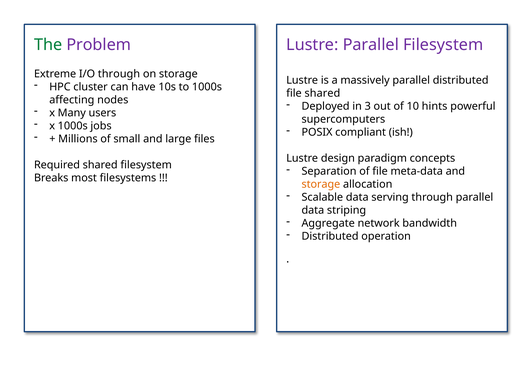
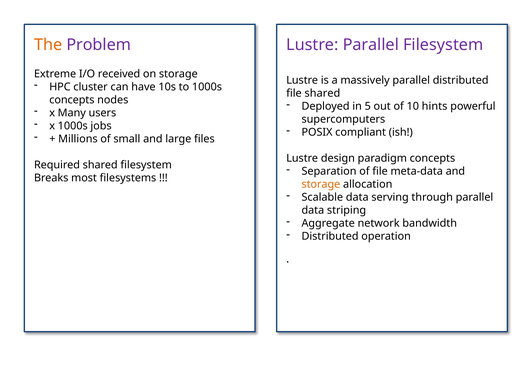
The colour: green -> orange (48, 45)
I/O through: through -> received (119, 74)
affecting: affecting -> concepts (72, 100)
3: 3 -> 5 (368, 106)
